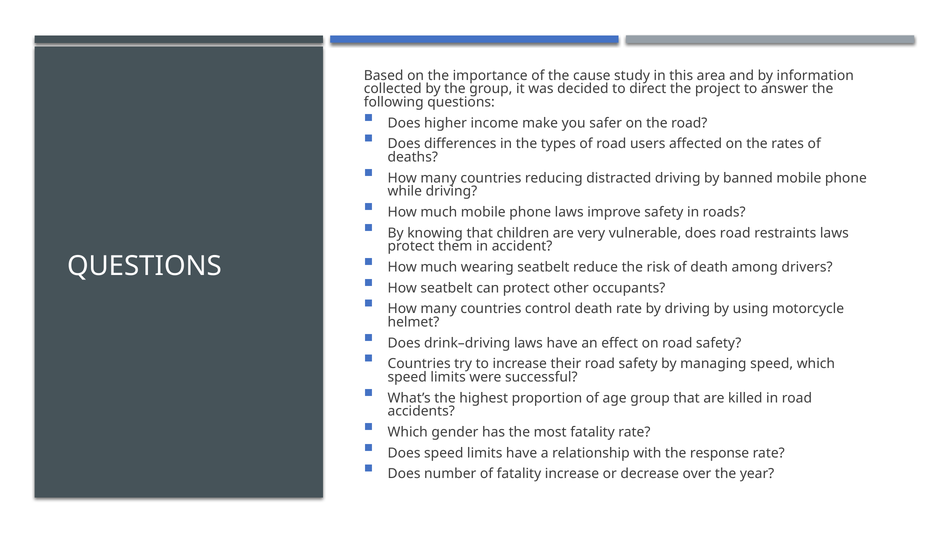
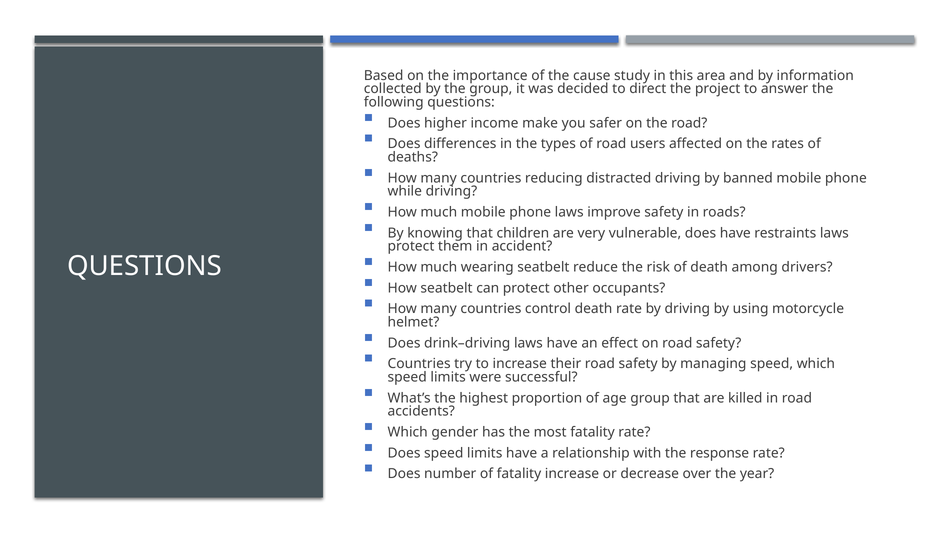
does road: road -> have (735, 233)
